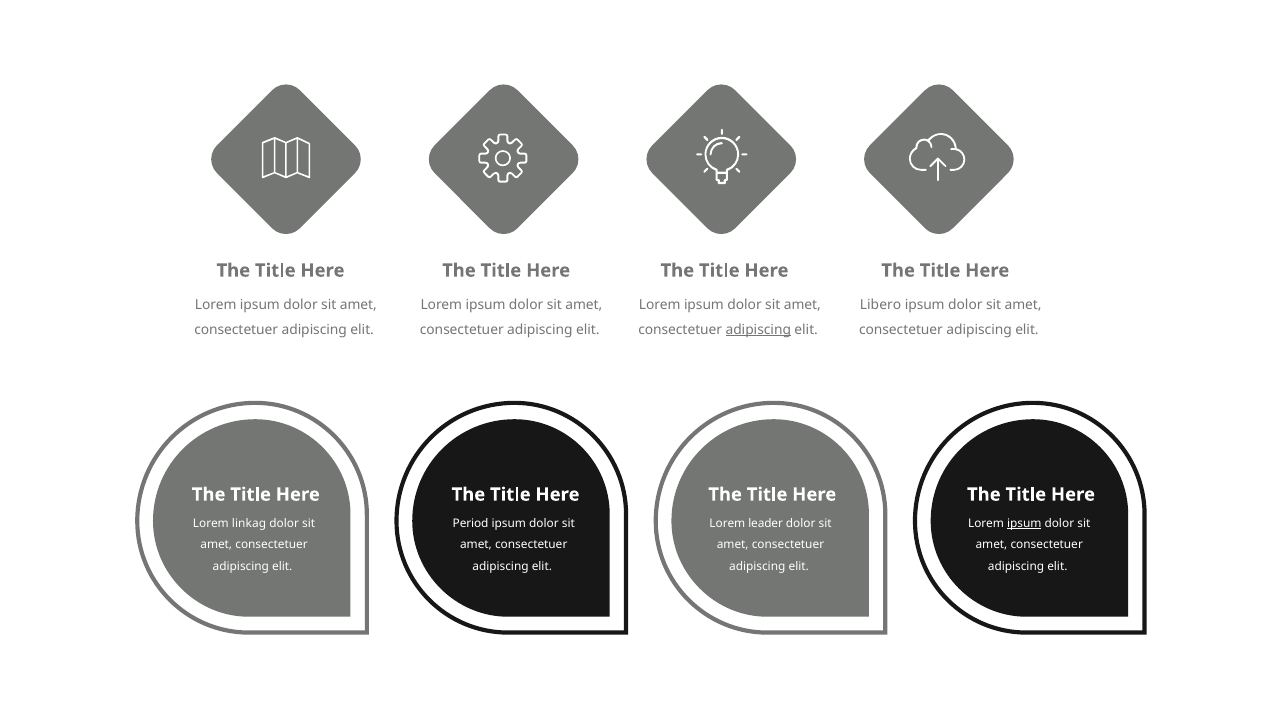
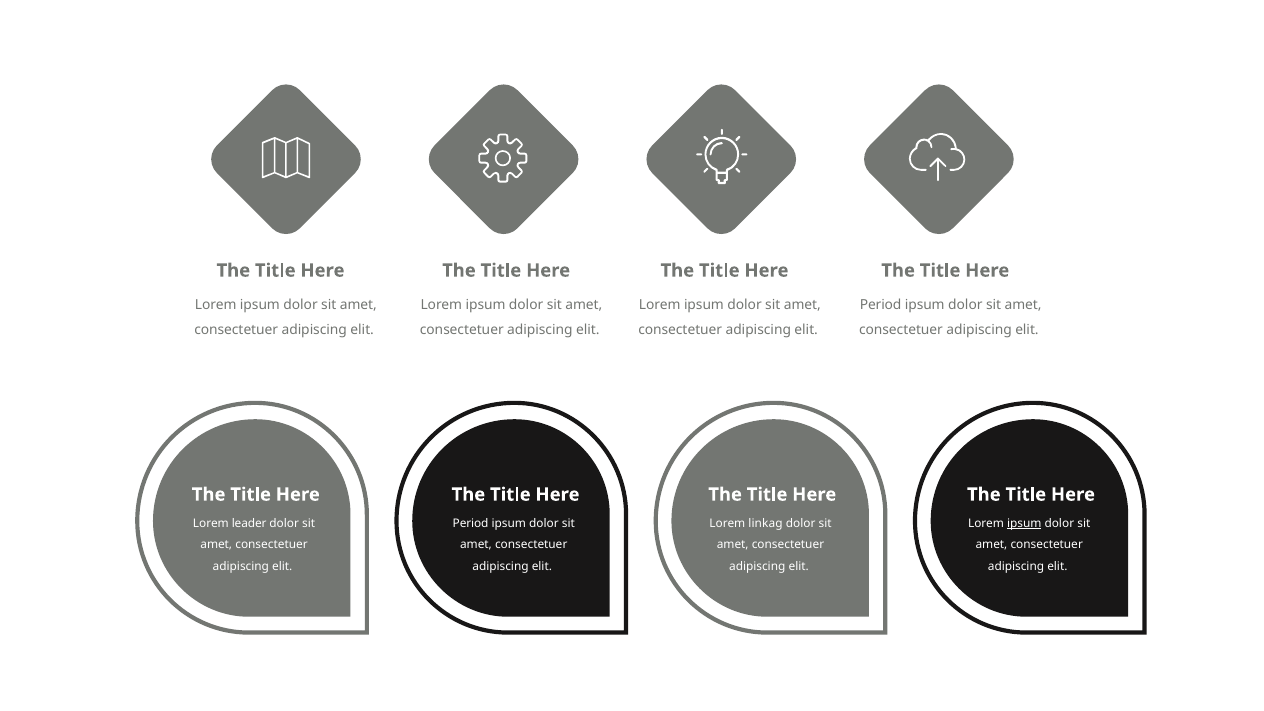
Libero: Libero -> Period (881, 305)
adipiscing underline: present -> none (758, 330)
linkag: linkag -> leader (249, 523)
leader: leader -> linkag (766, 523)
